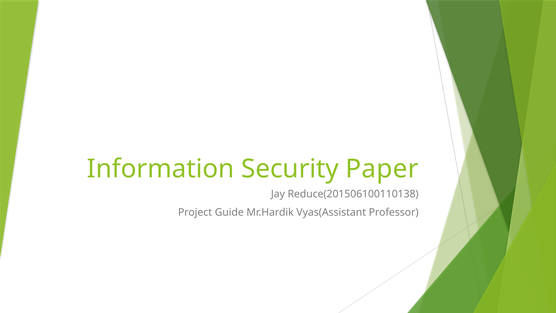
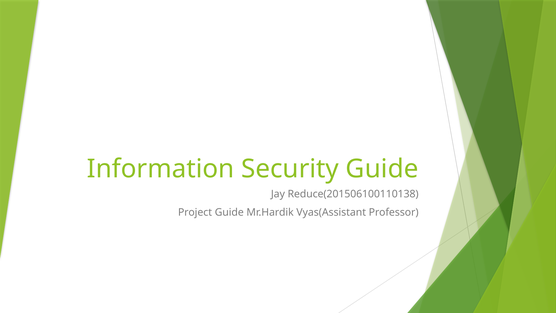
Security Paper: Paper -> Guide (382, 169)
